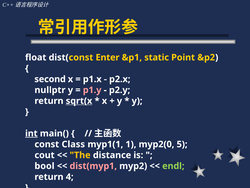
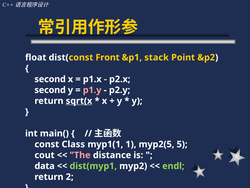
Enter: Enter -> Front (108, 57)
static: static -> stack (157, 57)
nullptr: nullptr -> second (50, 90)
int underline: present -> none (31, 133)
myp2(0: myp2(0 -> myp2(5 (156, 144)
The colour: yellow -> pink (80, 155)
bool: bool -> data (45, 166)
dist(myp1 colour: pink -> light green (93, 166)
4: 4 -> 2 (70, 176)
